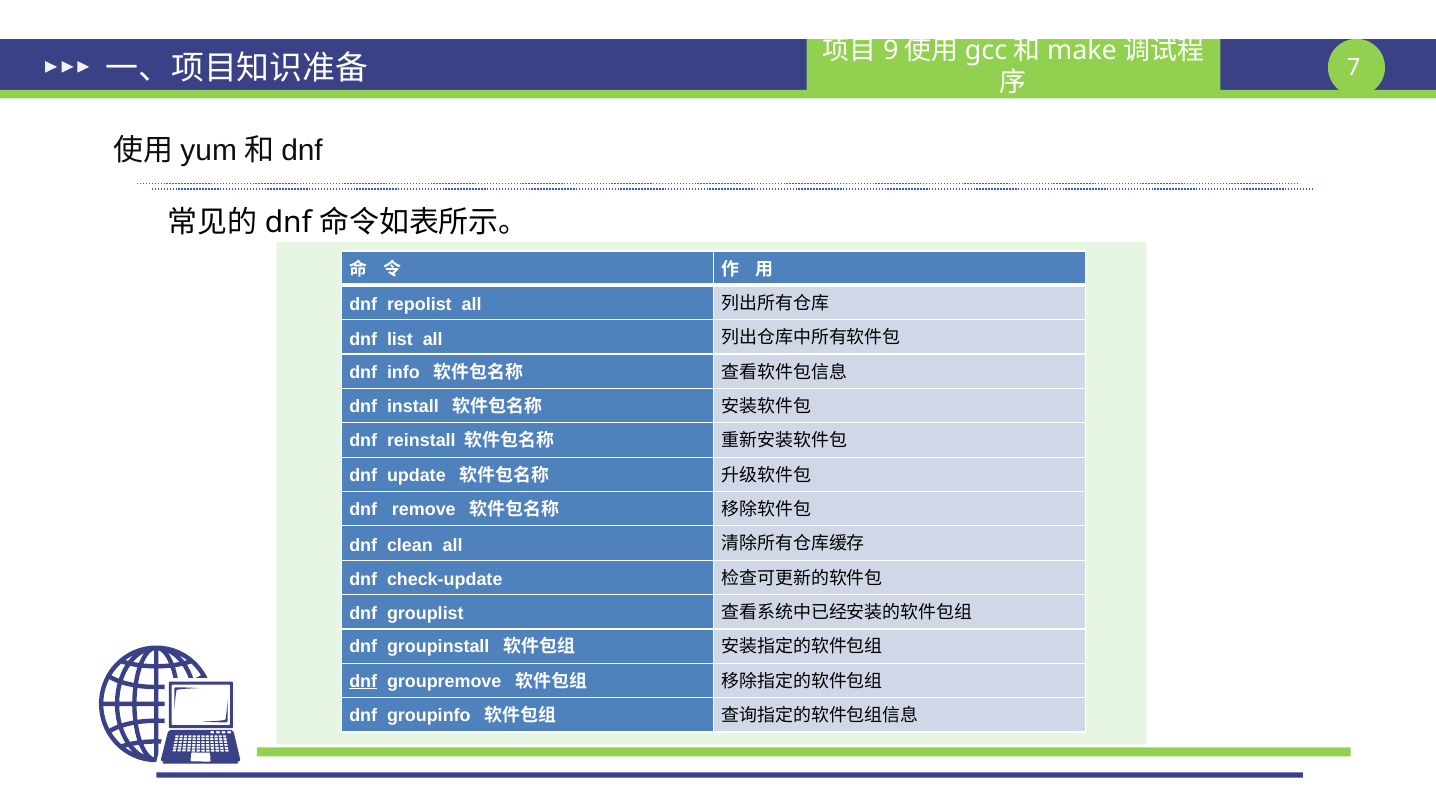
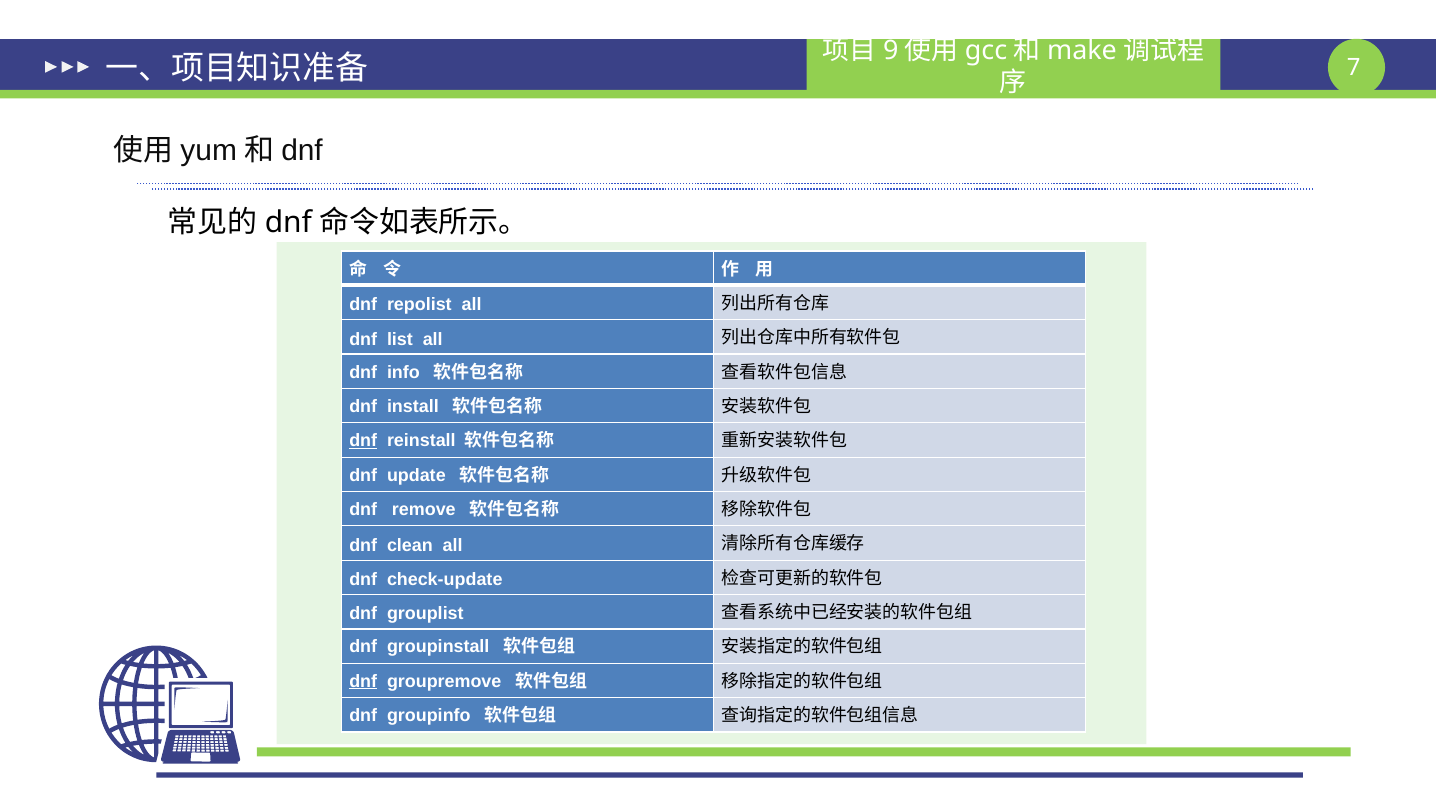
dnf underline: none -> present (363, 441)
